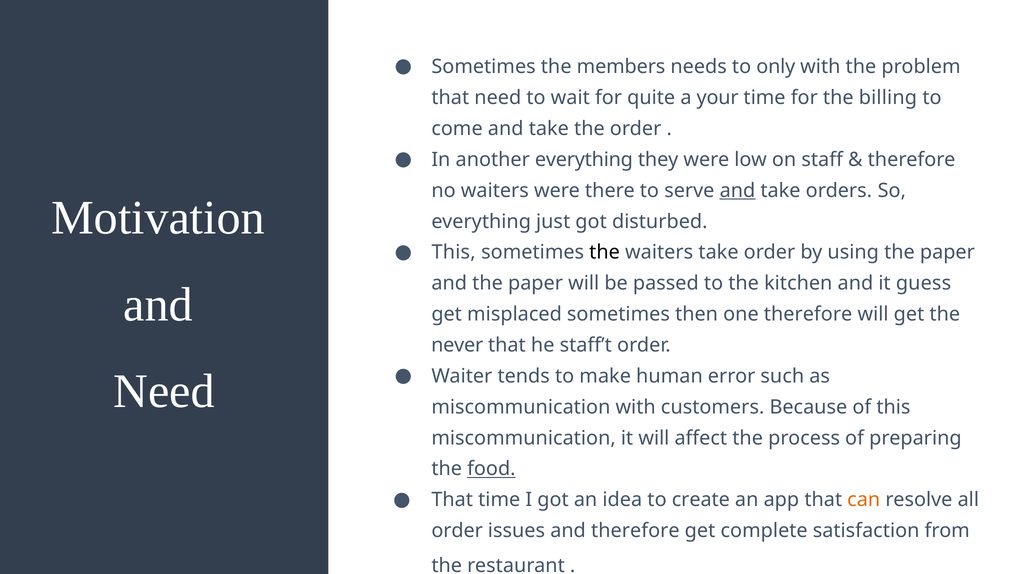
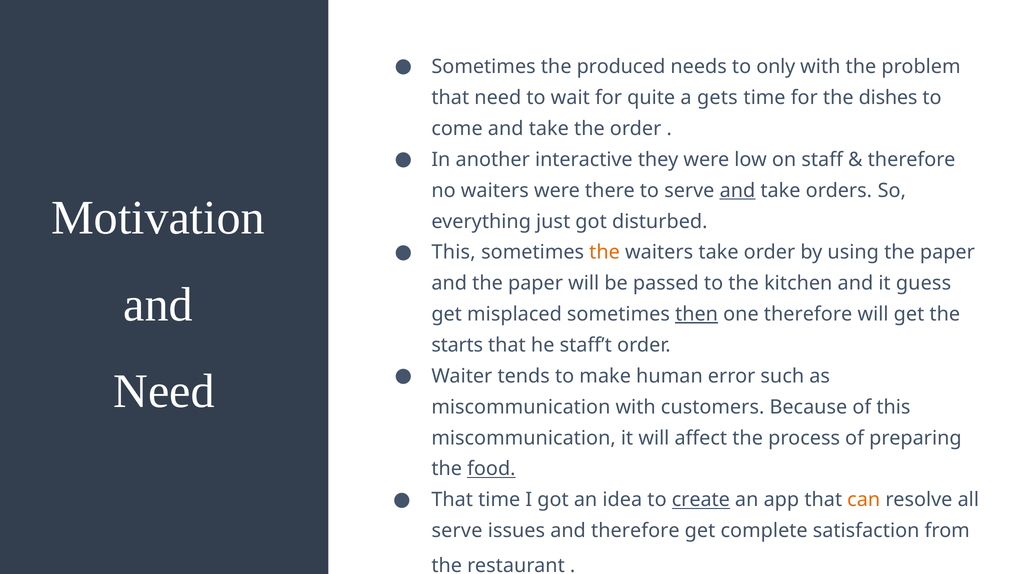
members: members -> produced (621, 67)
your: your -> gets (717, 98)
billing: billing -> dishes (888, 98)
another everything: everything -> interactive (584, 160)
the colour: black -> orange (605, 252)
then underline: none -> present (697, 314)
never: never -> starts (457, 345)
create underline: none -> present (701, 500)
order: order -> serve (457, 531)
